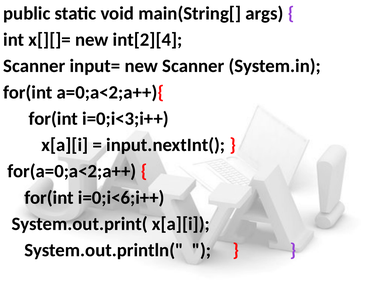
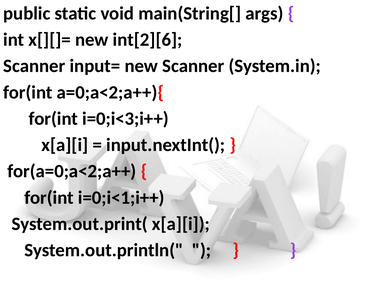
int[2][4: int[2][4 -> int[2][6 (148, 40)
i=0;i<6;i++: i=0;i<6;i++ -> i=0;i<1;i++ (121, 198)
